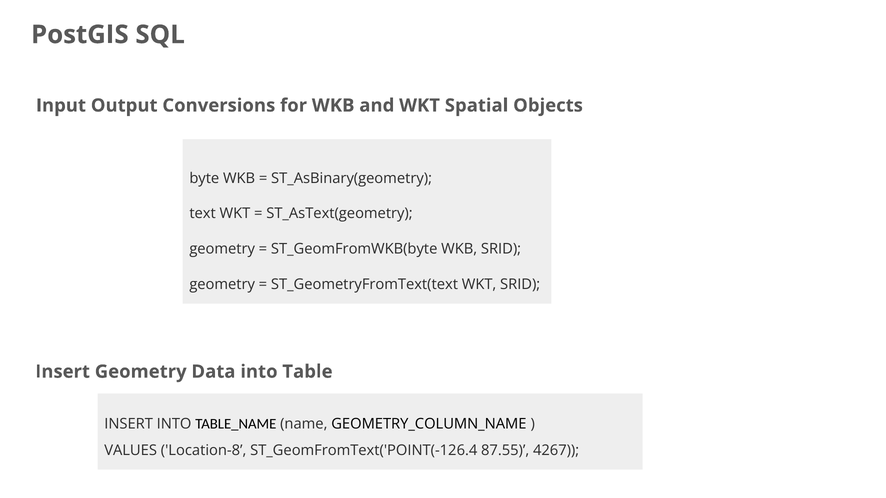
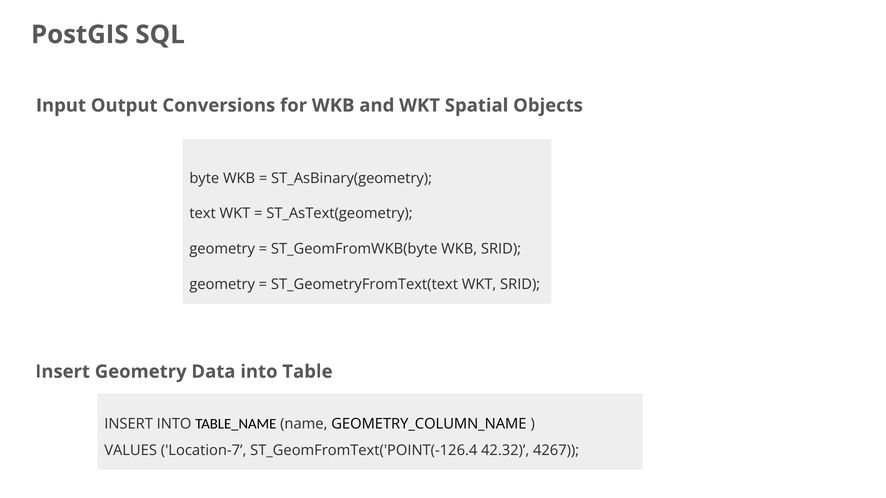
Location-8: Location-8 -> Location-7 (204, 451)
87.55: 87.55 -> 42.32 (505, 451)
